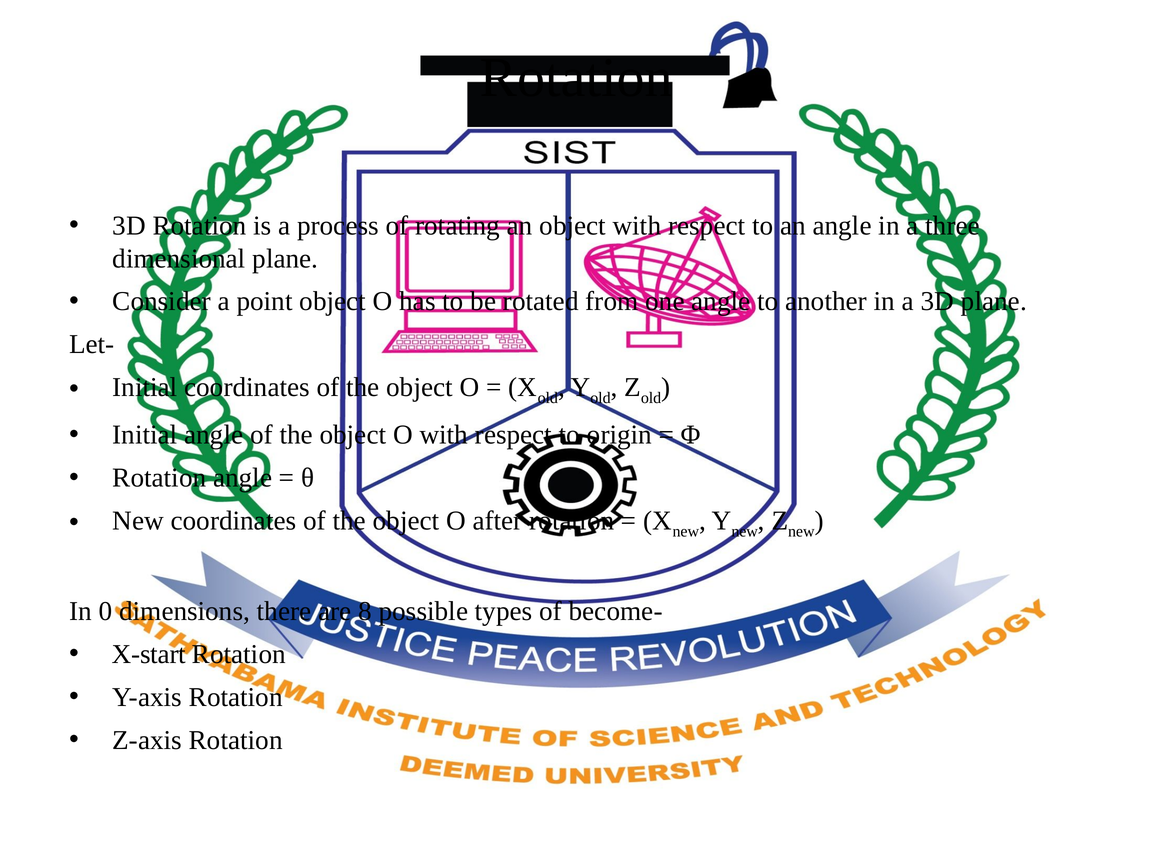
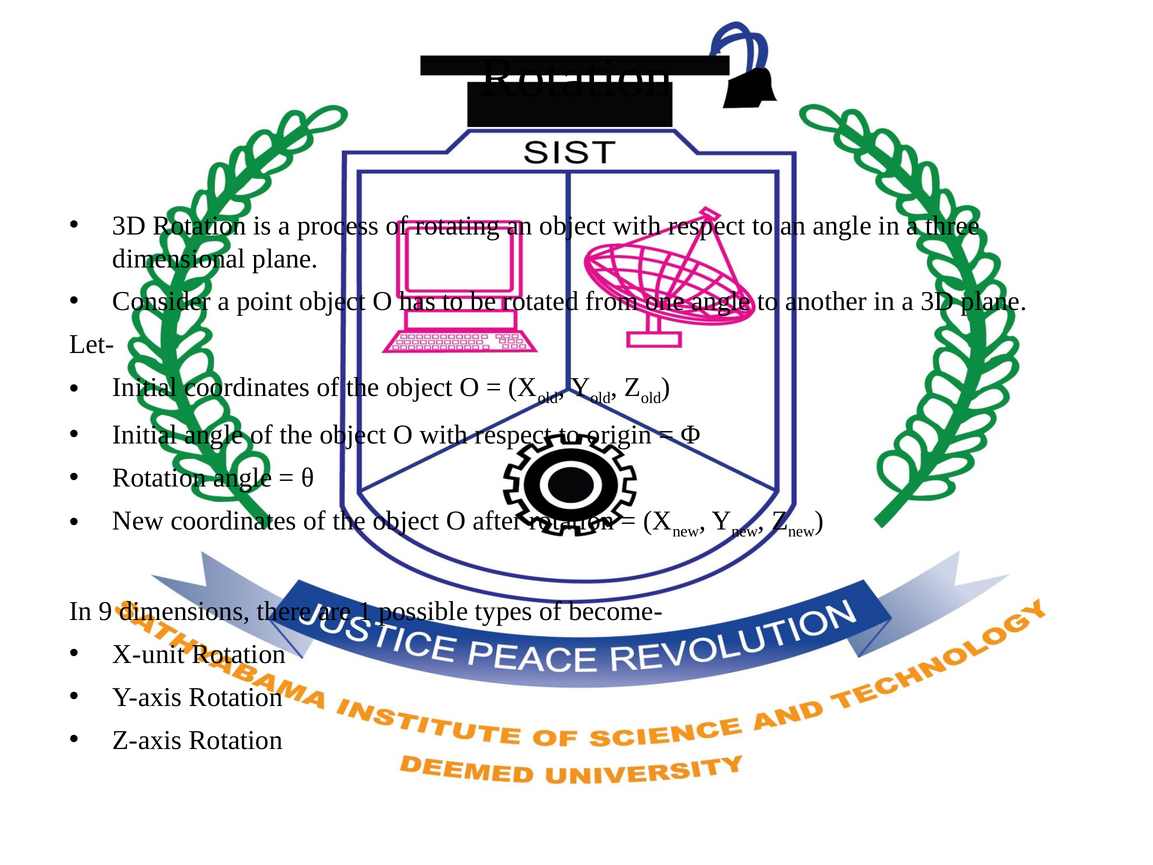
0: 0 -> 9 (105, 611)
8: 8 -> 1 (365, 611)
X-start: X-start -> X-unit (149, 654)
